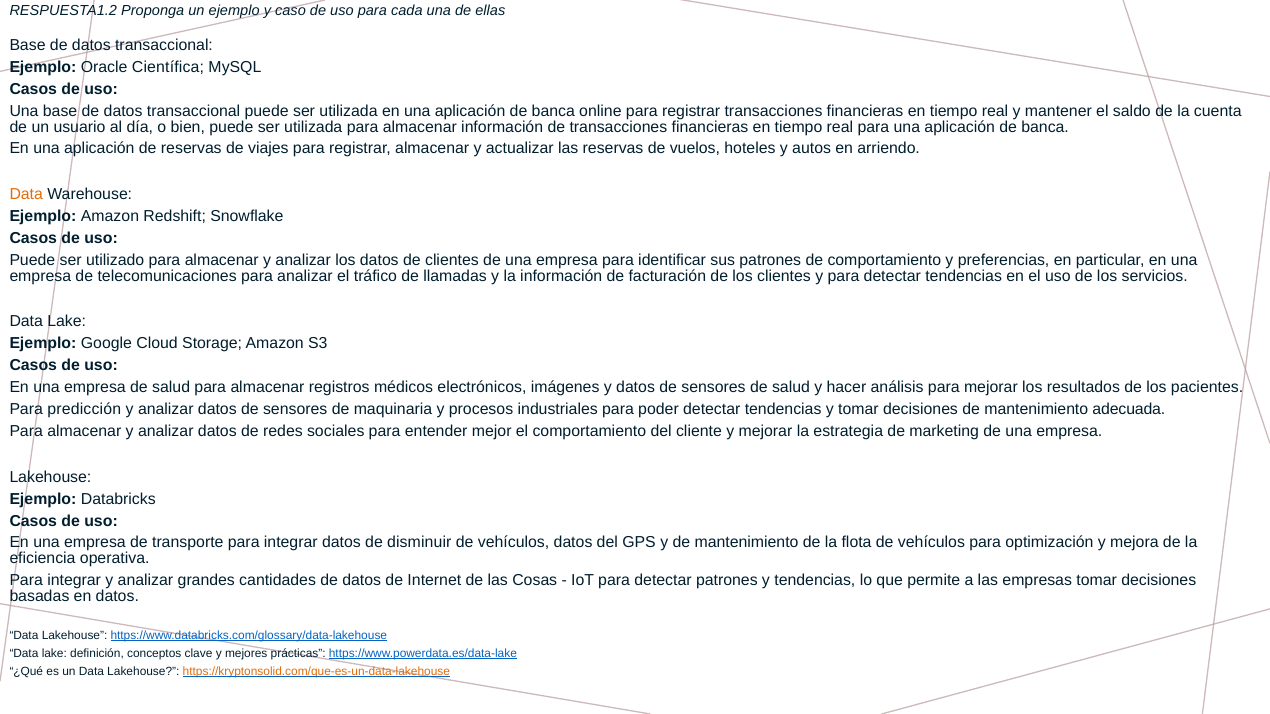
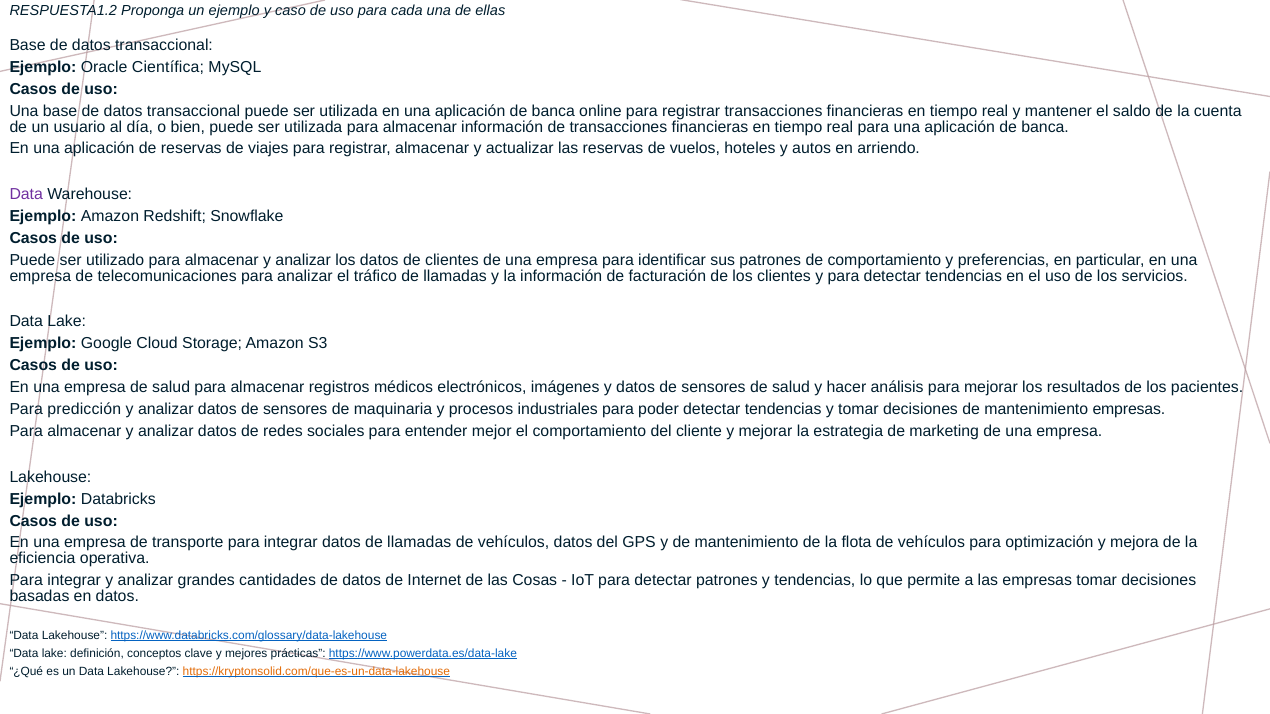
Data colour: orange -> purple (26, 194)
mantenimiento adecuada: adecuada -> empresas (1129, 410)
datos de disminuir: disminuir -> llamadas (419, 543)
